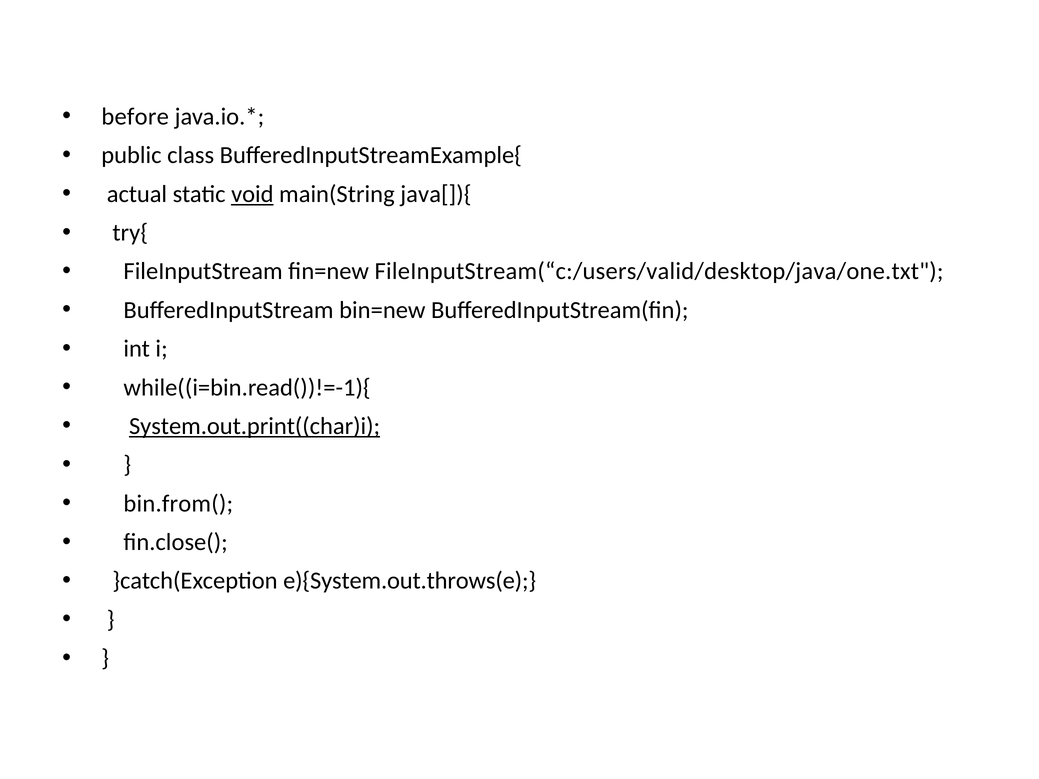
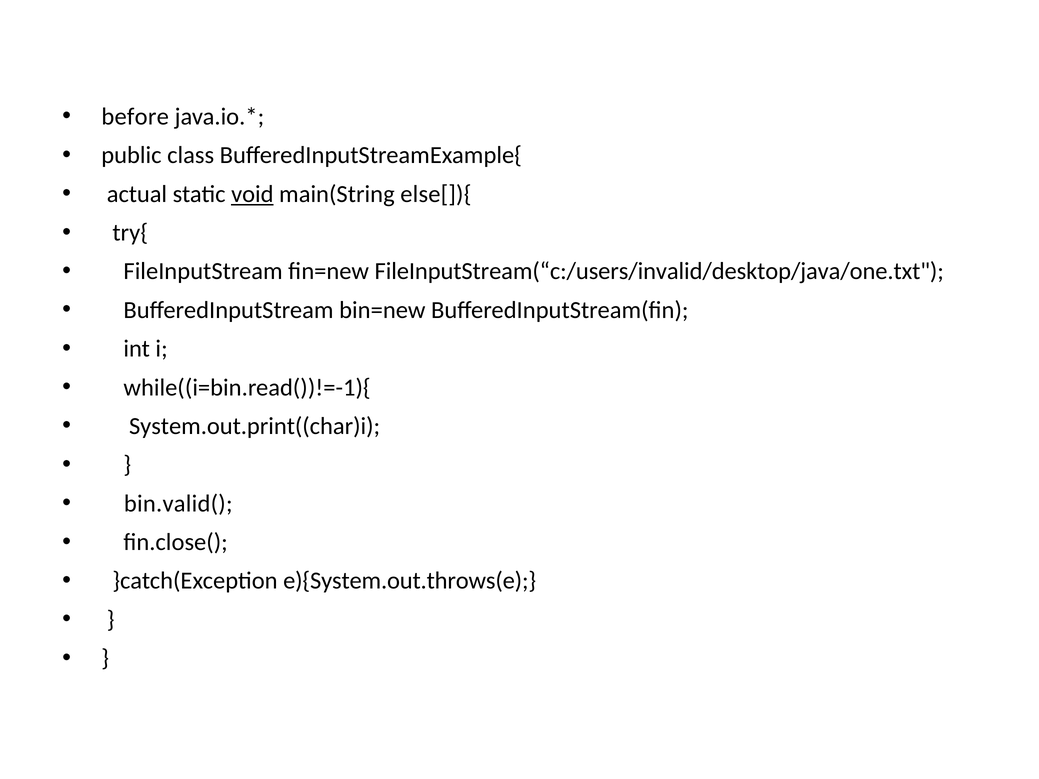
java[]){: java[]){ -> else[]){ (436, 194)
FileInputStream(“c:/users/valid/desktop/java/one.txt: FileInputStream(“c:/users/valid/desktop/java/one.txt -> FileInputStream(“c:/users/invalid/desktop/java/one.txt (659, 271)
System.out.print((char)i underline: present -> none (255, 426)
bin.from(: bin.from( -> bin.valid( (178, 504)
